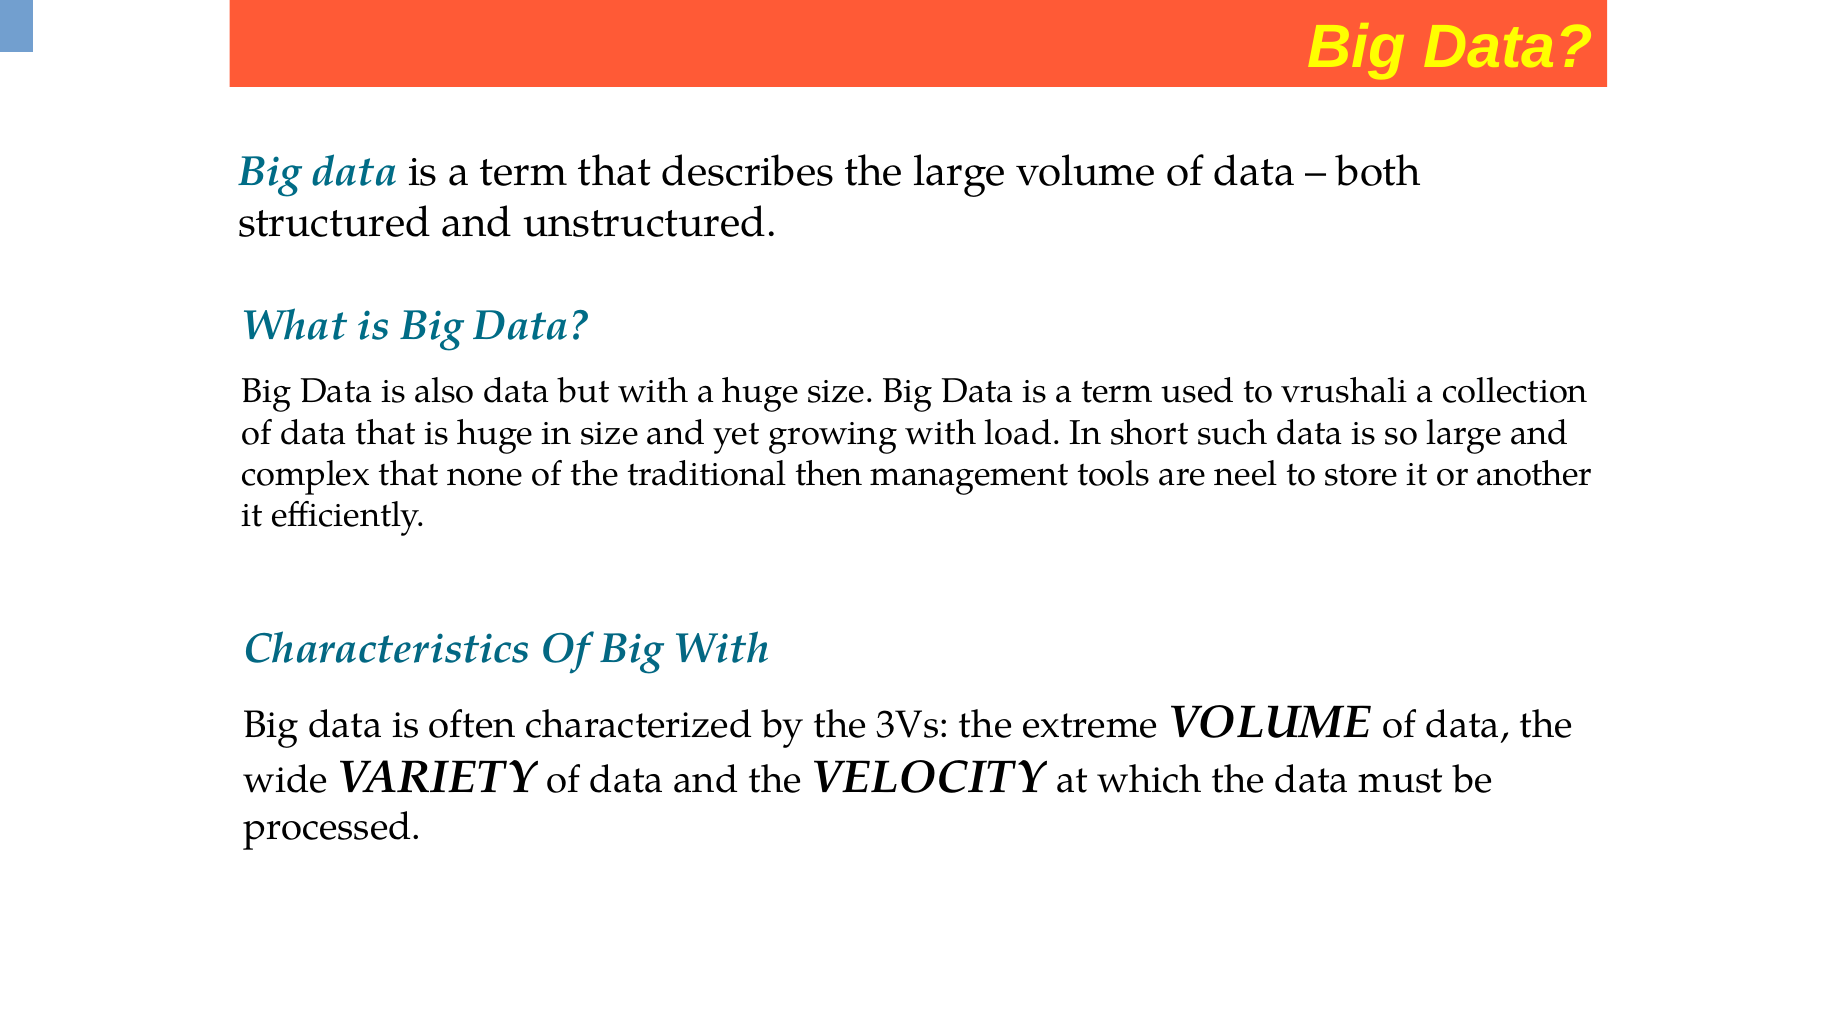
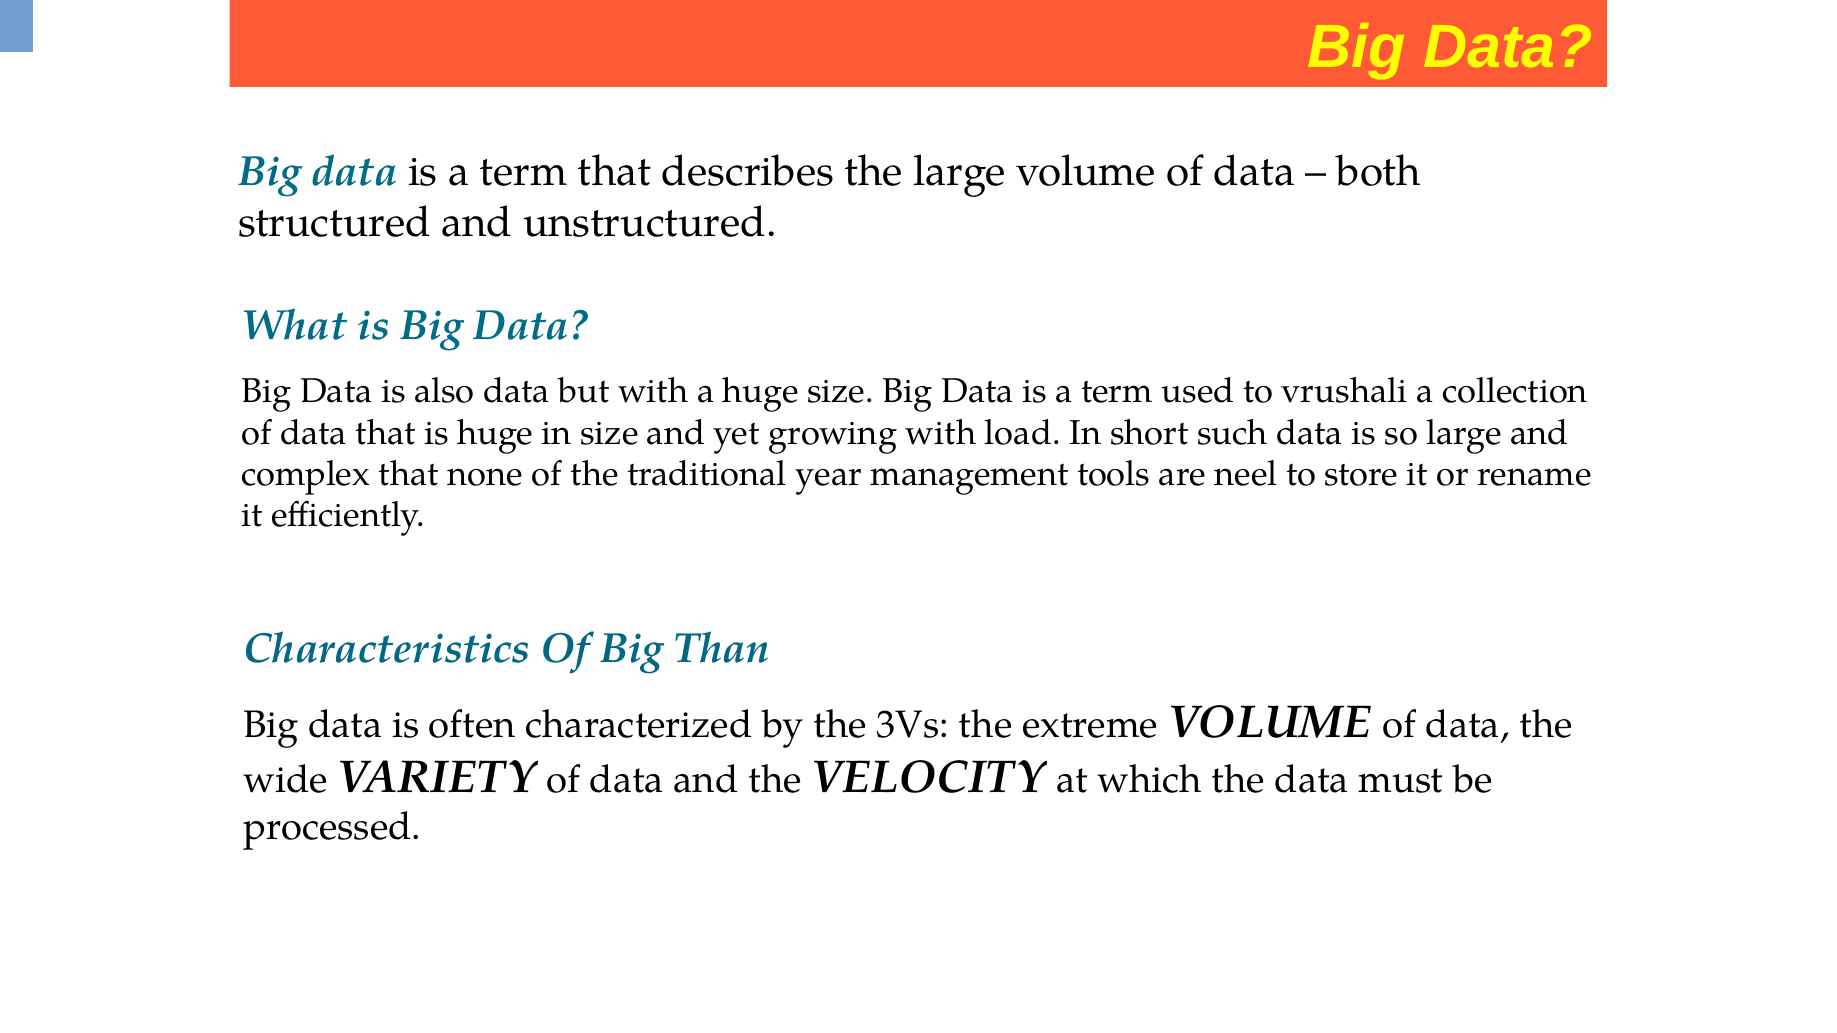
then: then -> year (829, 474)
another: another -> rename (1534, 474)
Big With: With -> Than (722, 648)
